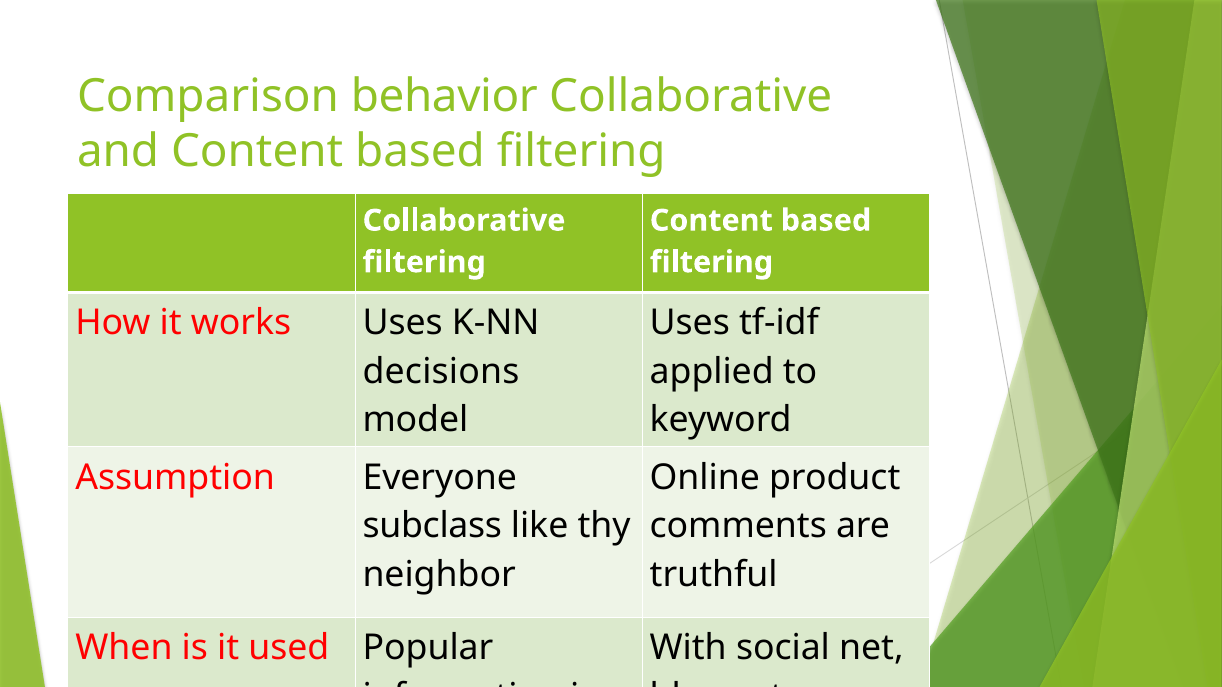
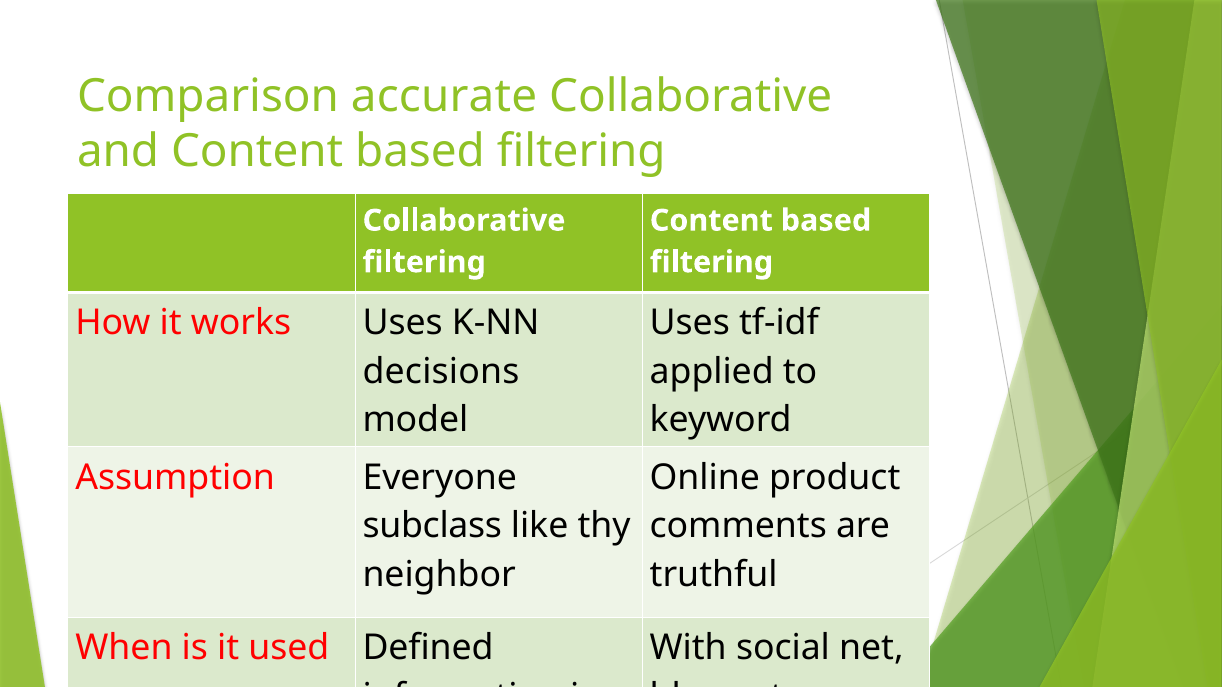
behavior: behavior -> accurate (444, 96)
Popular: Popular -> Defined (428, 649)
